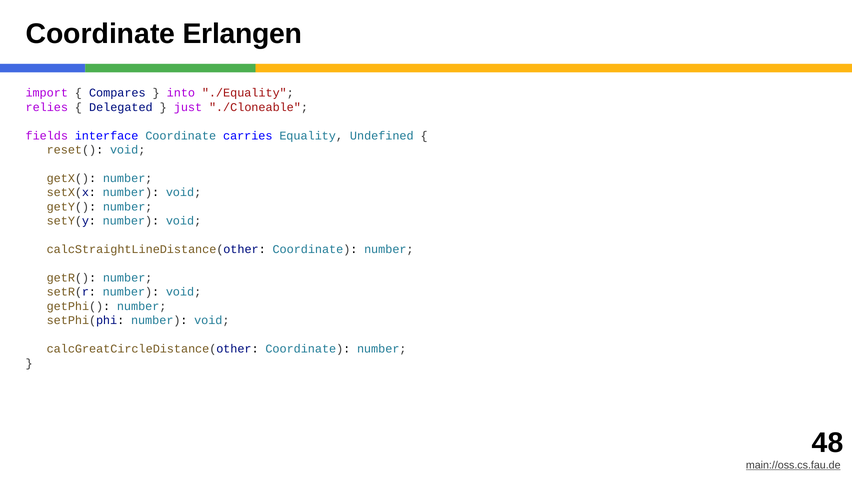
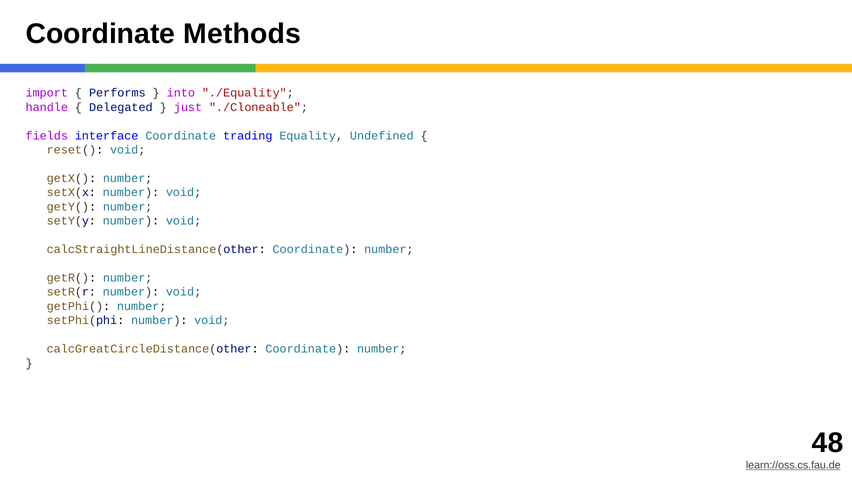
Erlangen: Erlangen -> Methods (242, 34)
Compares: Compares -> Performs (117, 93)
relies: relies -> handle (47, 107)
carries: carries -> trading (248, 136)
main://oss.cs.fau.de: main://oss.cs.fau.de -> learn://oss.cs.fau.de (793, 465)
